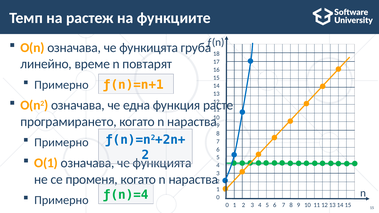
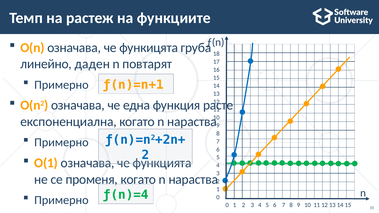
време: време -> даден (92, 64)
програмирането: програмирането -> експоненциална (69, 122)
